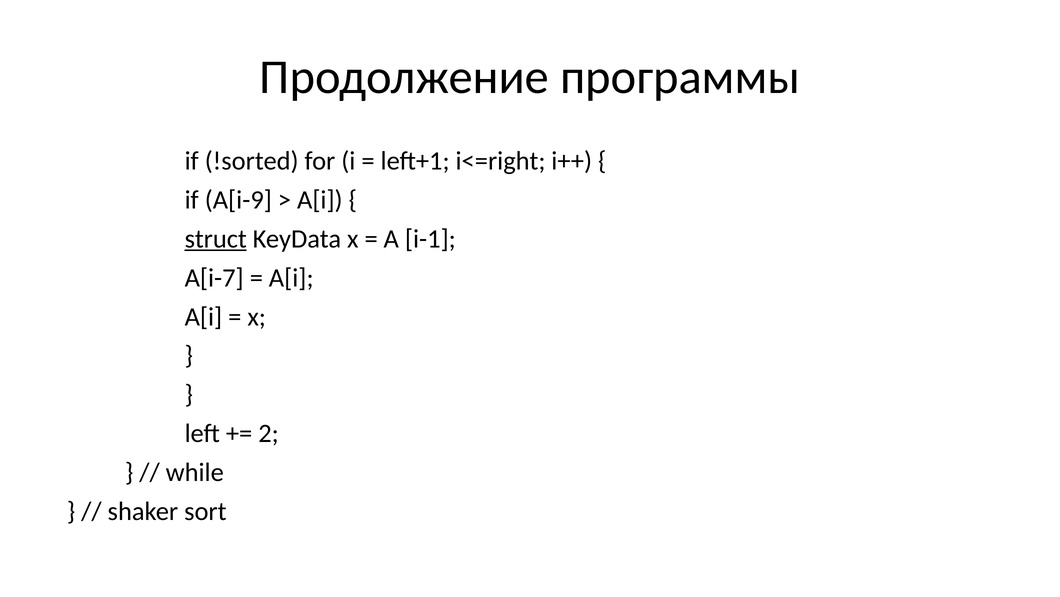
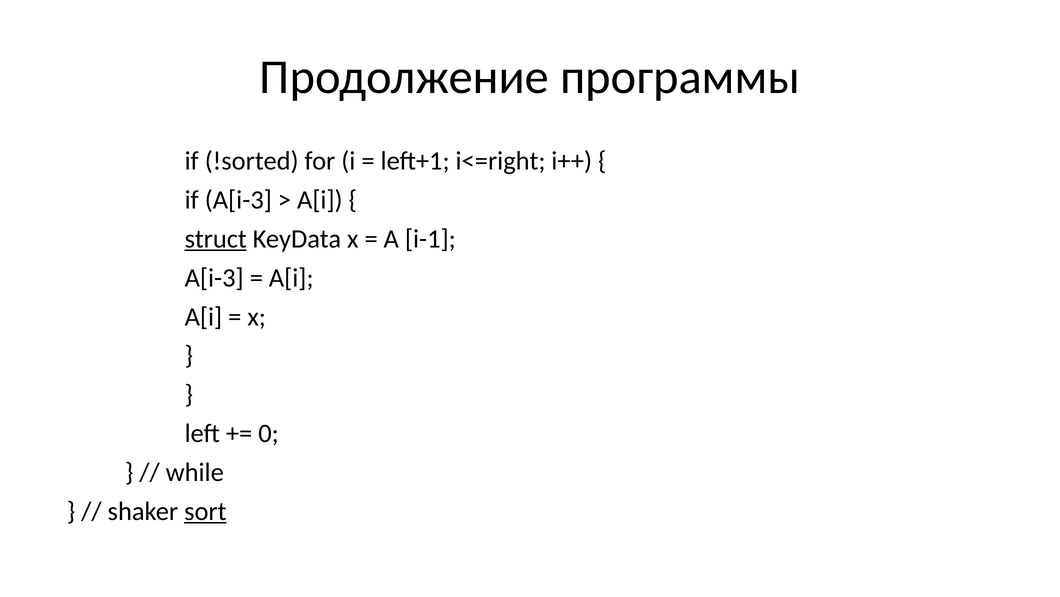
if A[i-9: A[i-9 -> A[i-3 (238, 200)
A[i-7: A[i-7 -> A[i-3 (214, 277)
2: 2 -> 0 (269, 433)
sort underline: none -> present (205, 511)
